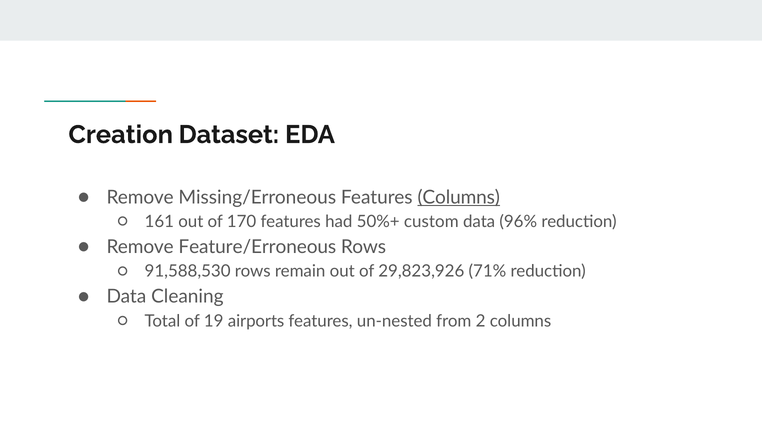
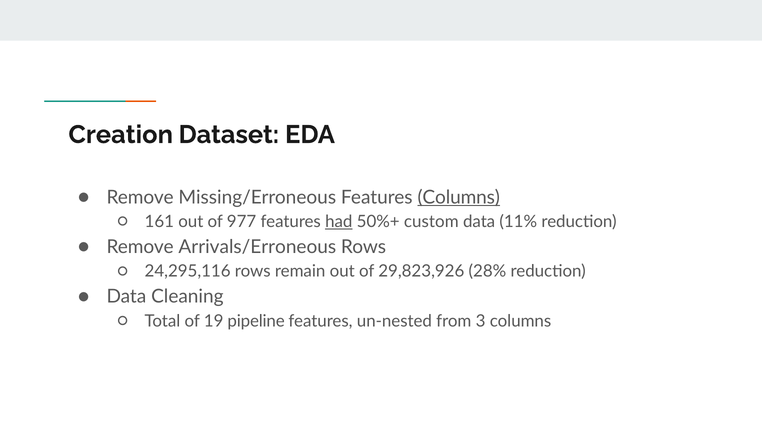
170: 170 -> 977 (242, 221)
had underline: none -> present (339, 221)
96%: 96% -> 11% (518, 221)
Feature/Erroneous: Feature/Erroneous -> Arrivals/Erroneous (257, 247)
91,588,530: 91,588,530 -> 24,295,116 (188, 271)
71%: 71% -> 28% (487, 271)
airports: airports -> pipeline (256, 321)
2: 2 -> 3 (481, 321)
